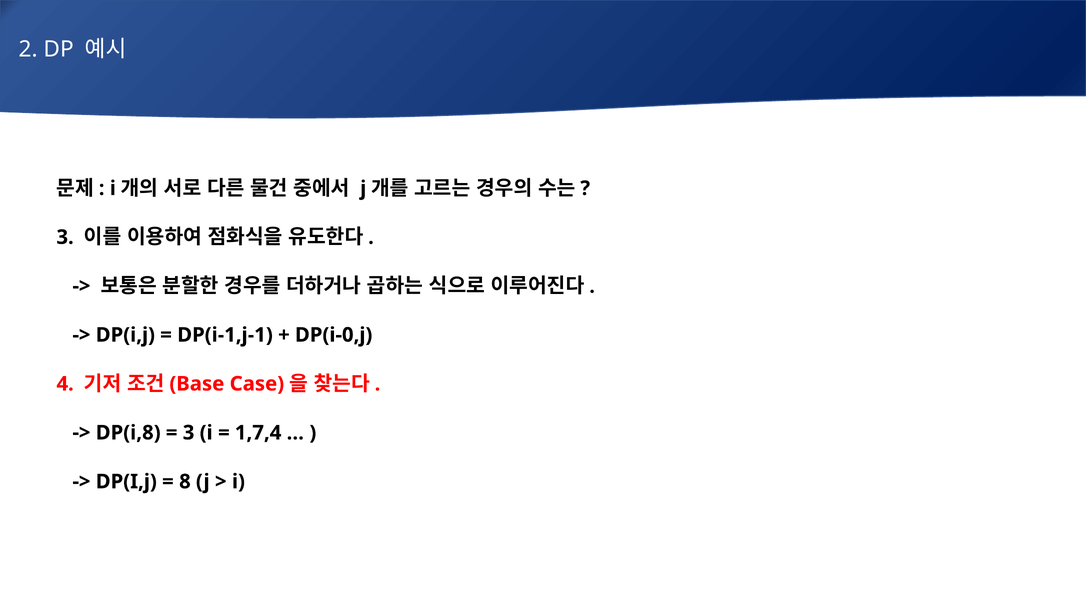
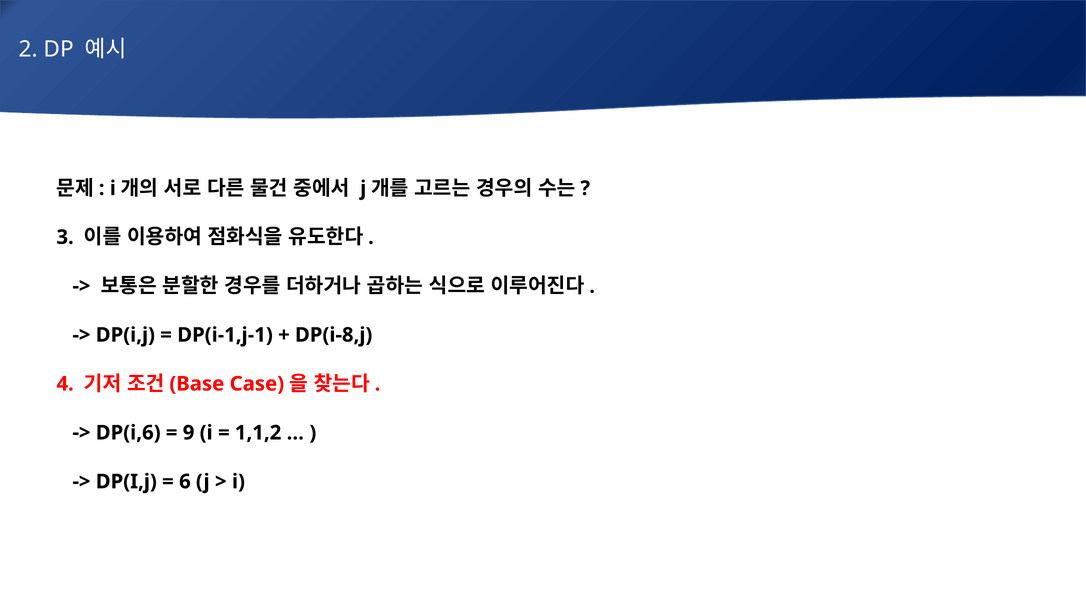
DP(i-0,j: DP(i-0,j -> DP(i-8,j (334, 335)
DP(i,8: DP(i,8 -> DP(i,6 (128, 433)
3: 3 -> 9 (189, 433)
1,7,4: 1,7,4 -> 1,1,2 (258, 433)
8: 8 -> 6 (185, 481)
